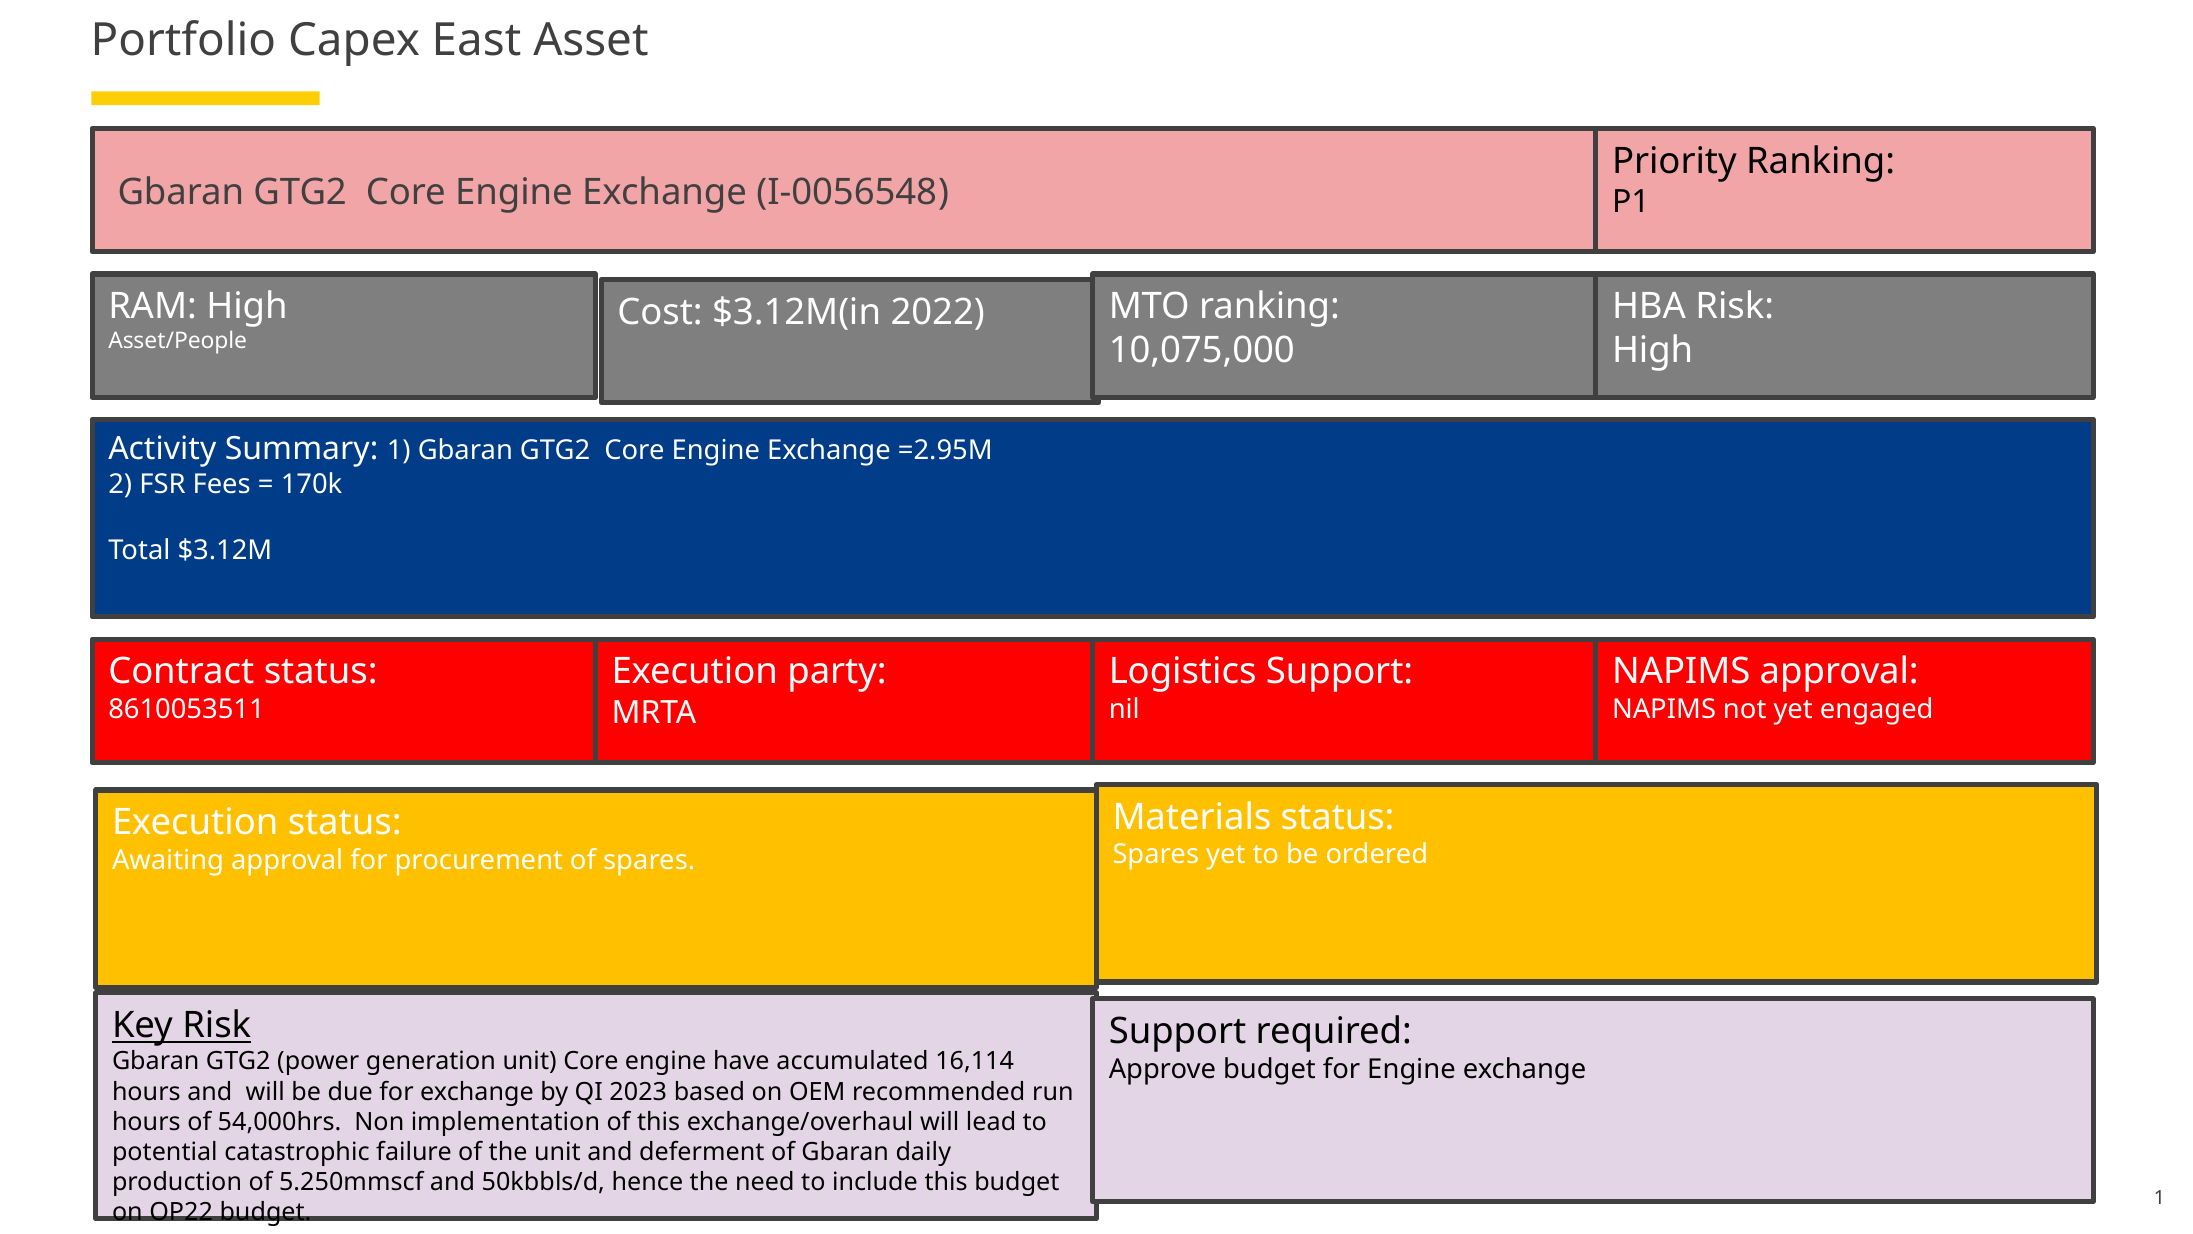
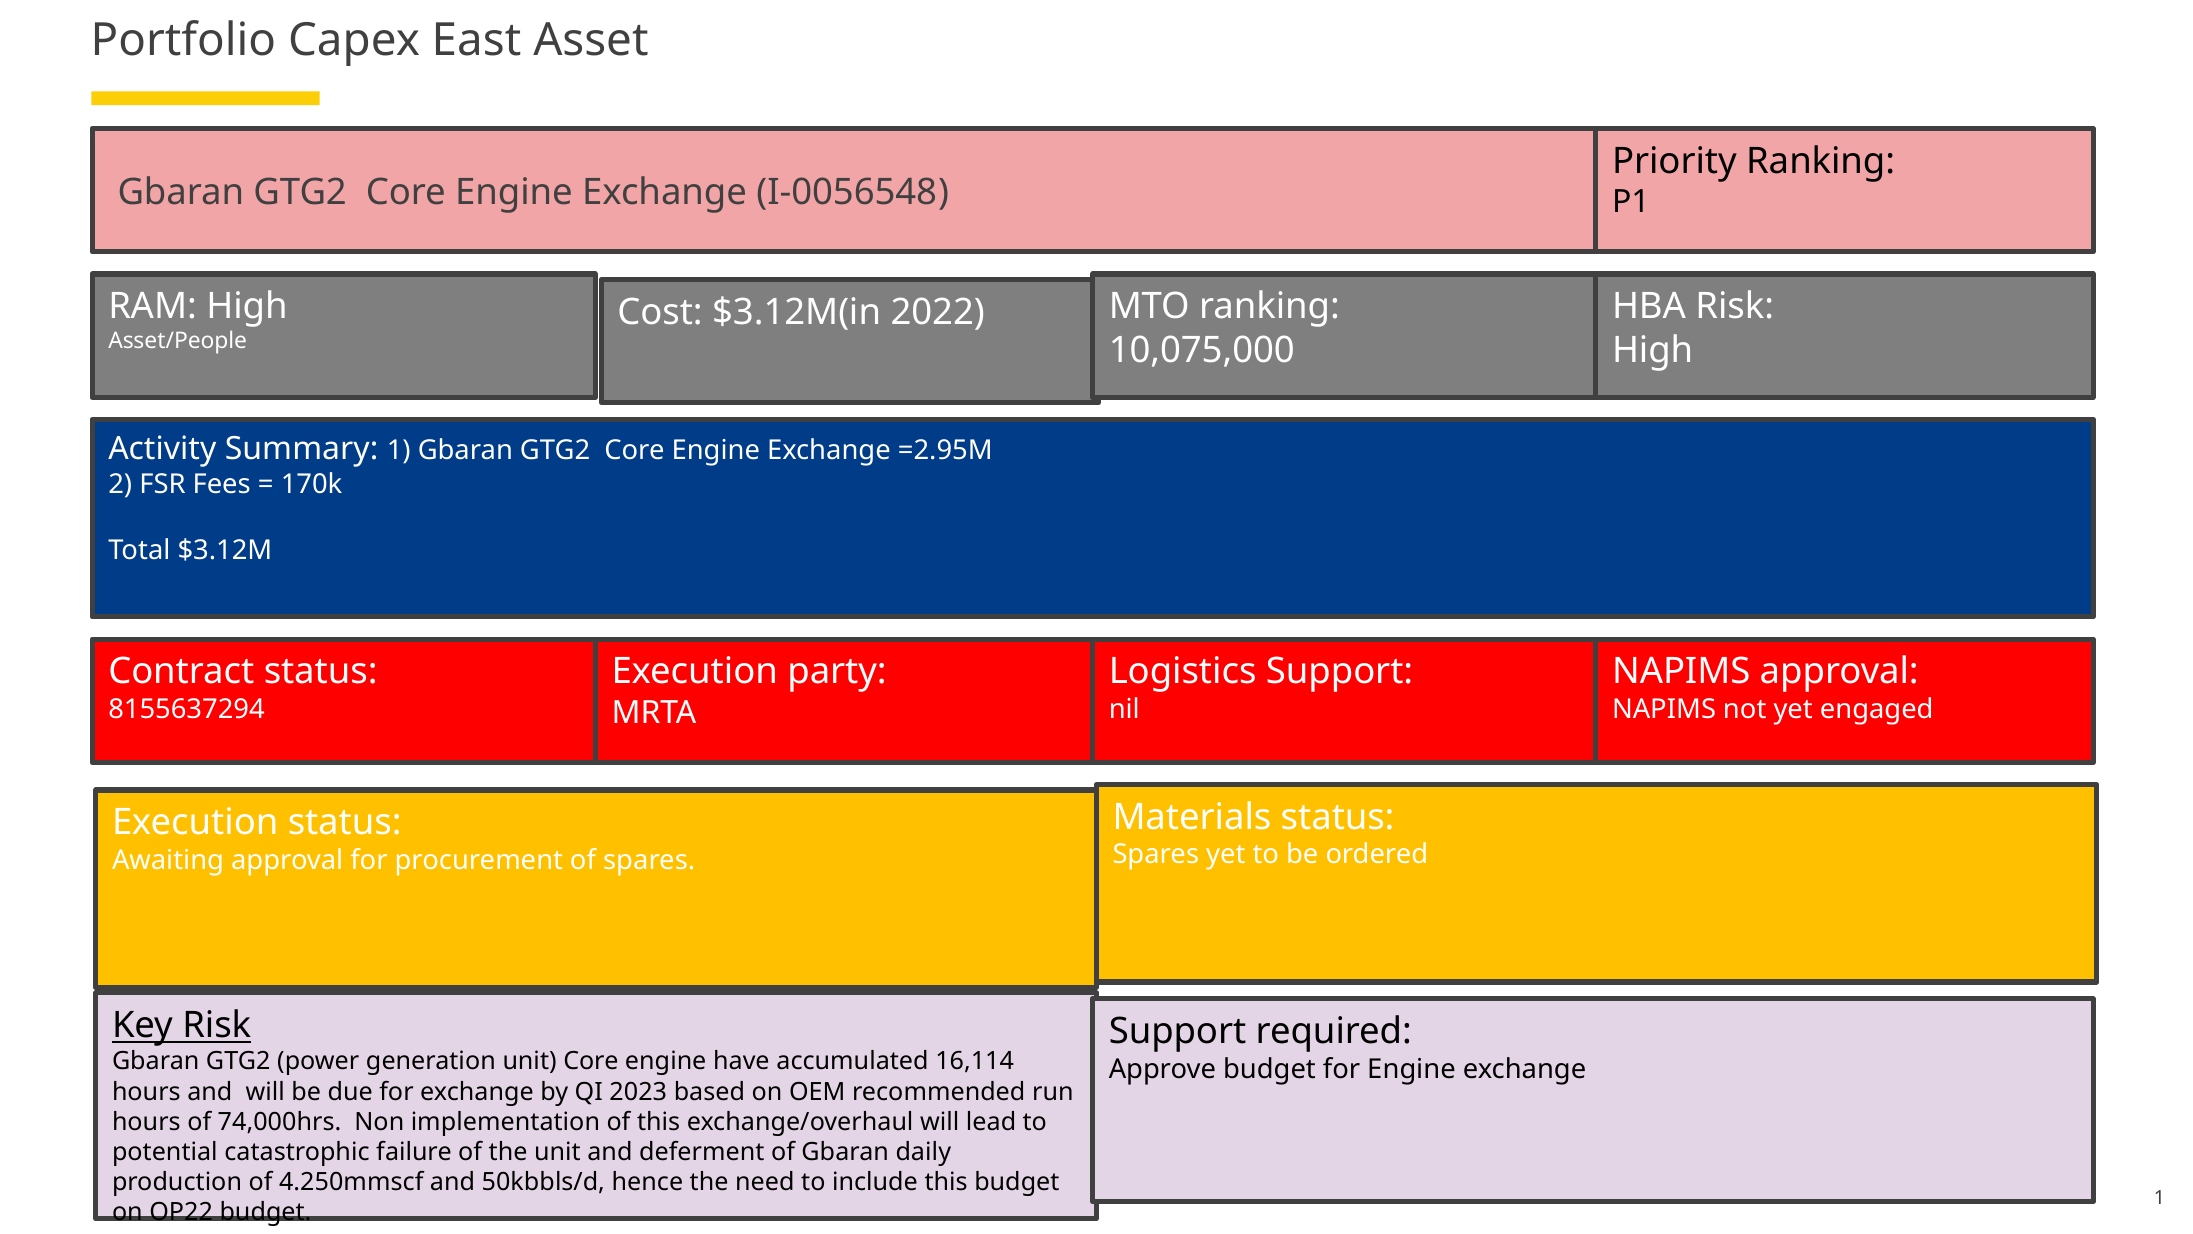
8610053511: 8610053511 -> 8155637294 (186, 709)
54,000hrs: 54,000hrs -> 74,000hrs (279, 1122)
5.250mmscf: 5.250mmscf -> 4.250mmscf (351, 1182)
